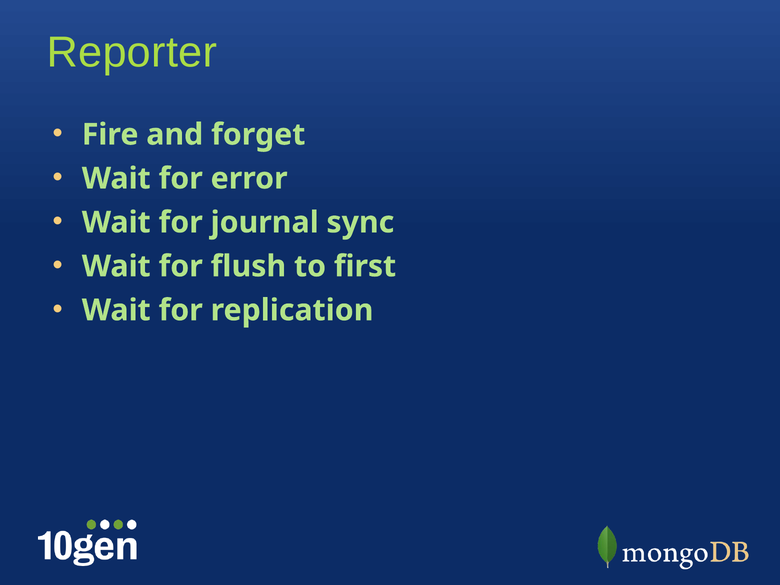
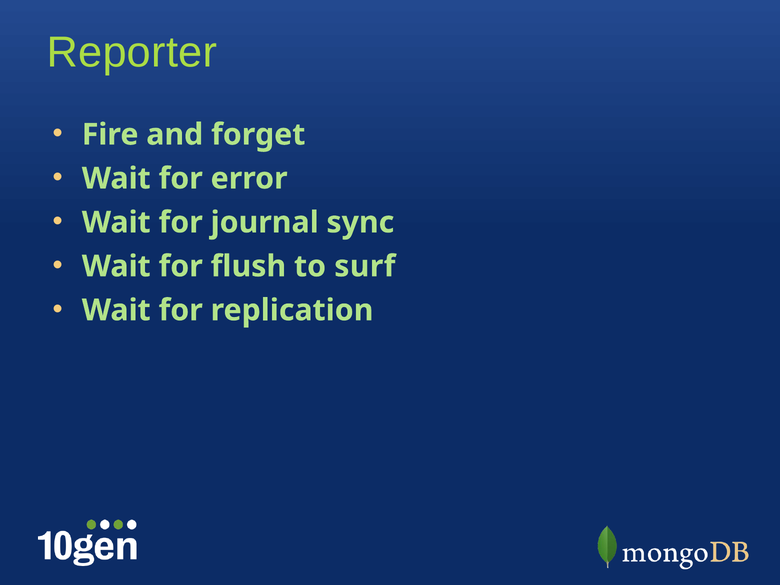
first: first -> surf (365, 266)
